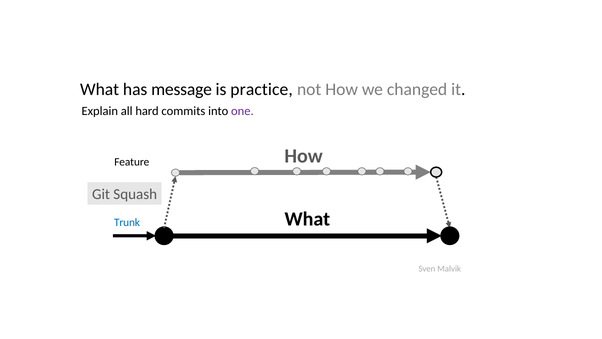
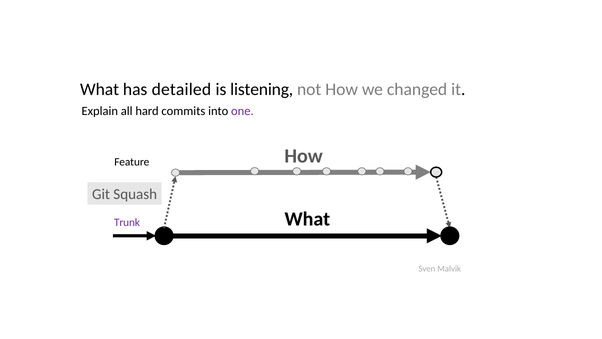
message: message -> detailed (181, 89)
practice: practice -> listening (262, 89)
Trunk colour: blue -> purple (127, 222)
